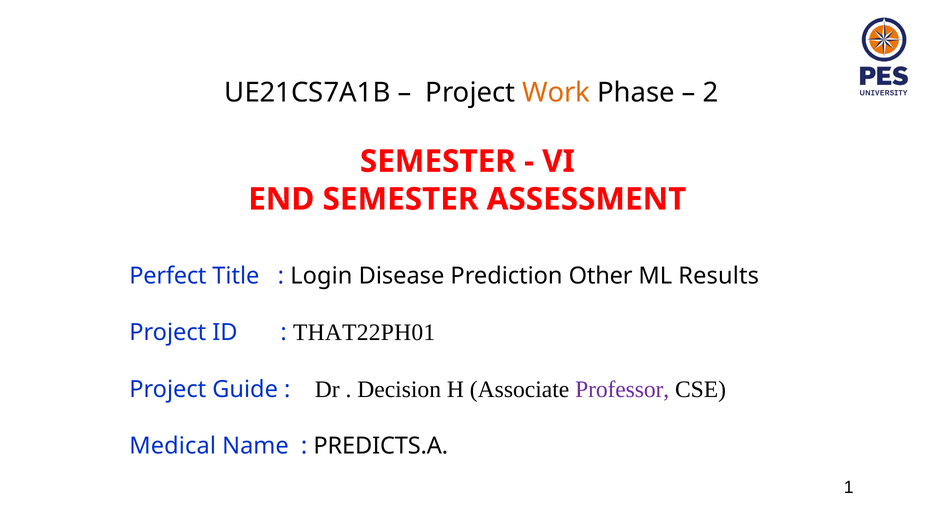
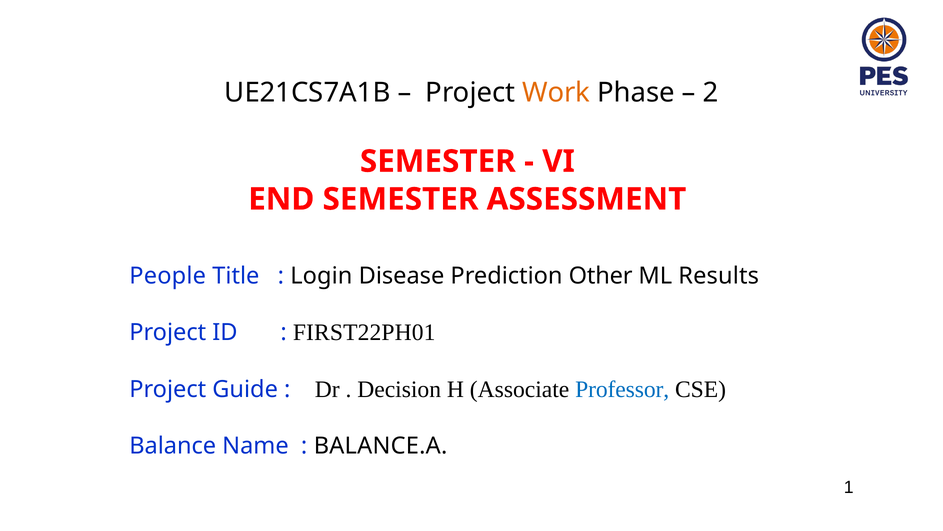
Perfect: Perfect -> People (168, 276)
THAT22PH01: THAT22PH01 -> FIRST22PH01 (364, 332)
Professor colour: purple -> blue (622, 389)
Medical: Medical -> Balance (173, 445)
PREDICTS.A: PREDICTS.A -> BALANCE.A (381, 445)
